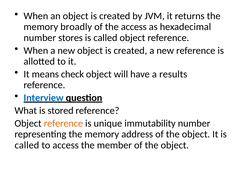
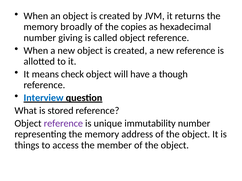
the access: access -> copies (134, 27)
stores: stores -> giving (70, 38)
results: results -> though (173, 74)
reference colour: orange -> purple (63, 124)
called: called -> things (27, 145)
